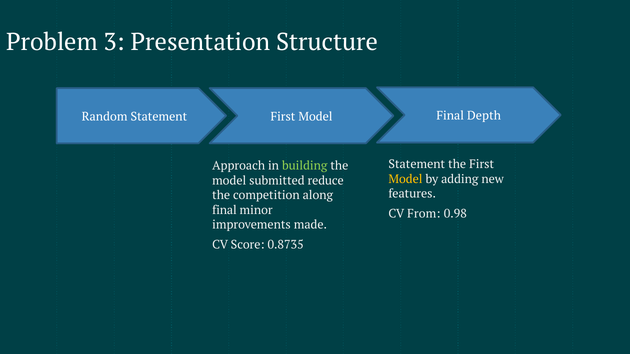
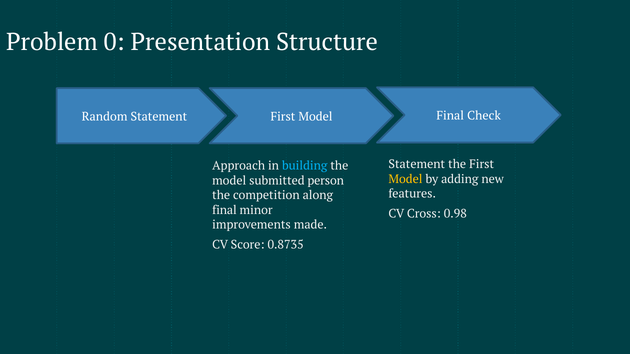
3: 3 -> 0 (114, 42)
Depth: Depth -> Check (484, 116)
building colour: light green -> light blue (305, 166)
reduce: reduce -> person (326, 181)
From: From -> Cross (424, 214)
